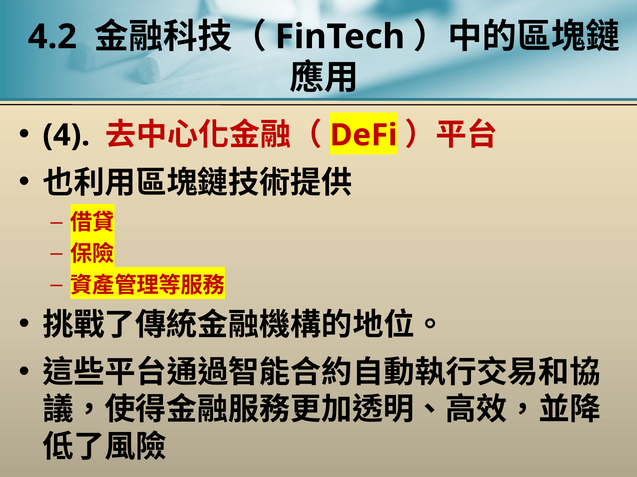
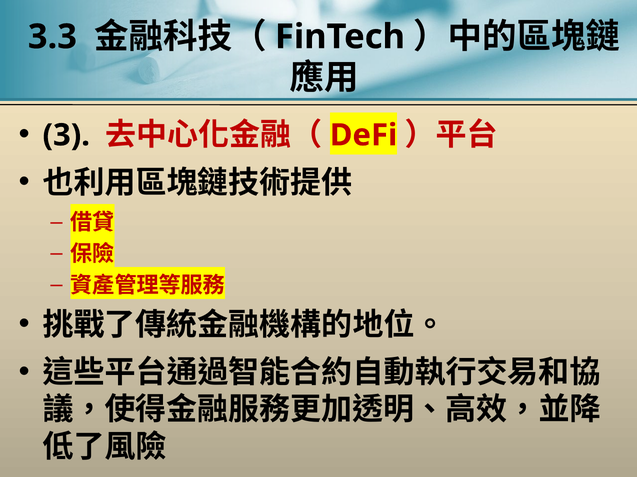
4.2: 4.2 -> 3.3 (52, 37)
4: 4 -> 3 (66, 135)
